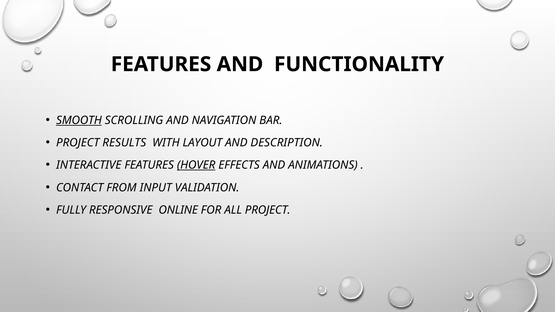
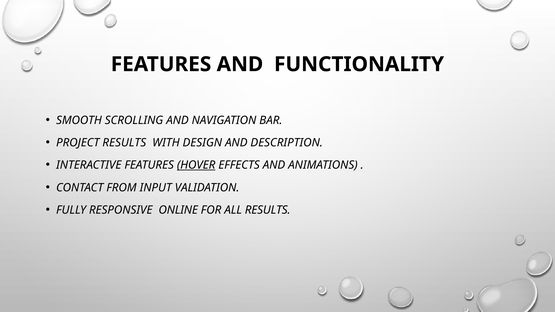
SMOOTH underline: present -> none (79, 120)
LAYOUT: LAYOUT -> DESIGN (202, 143)
ALL PROJECT: PROJECT -> RESULTS (268, 210)
